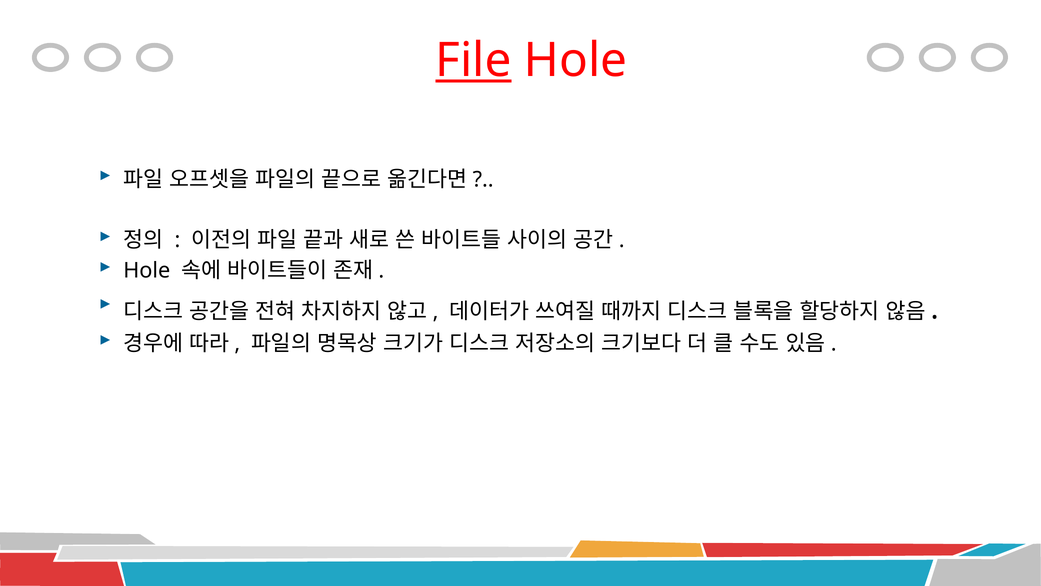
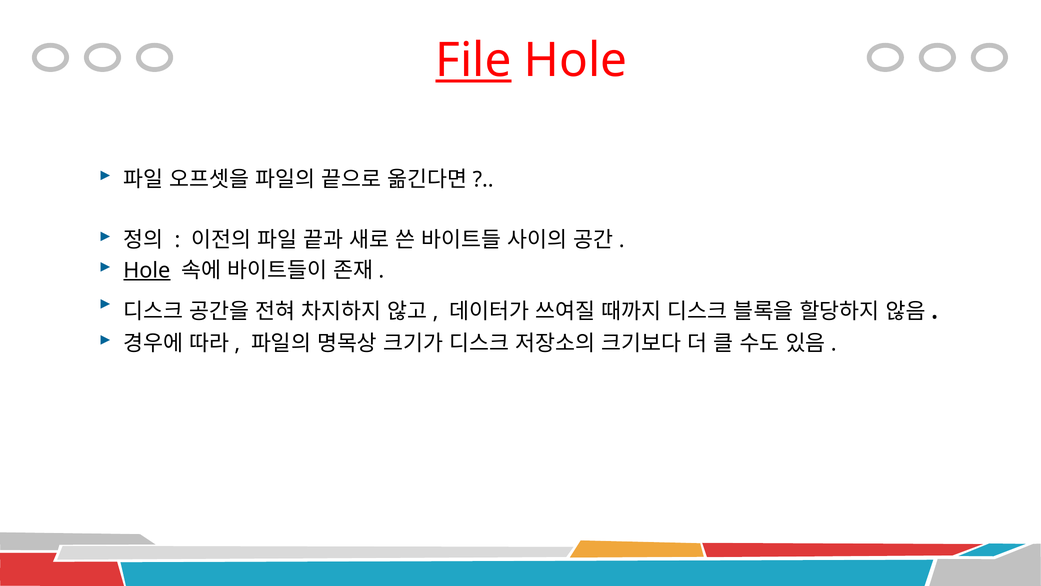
Hole underline: none -> present (147, 270)
